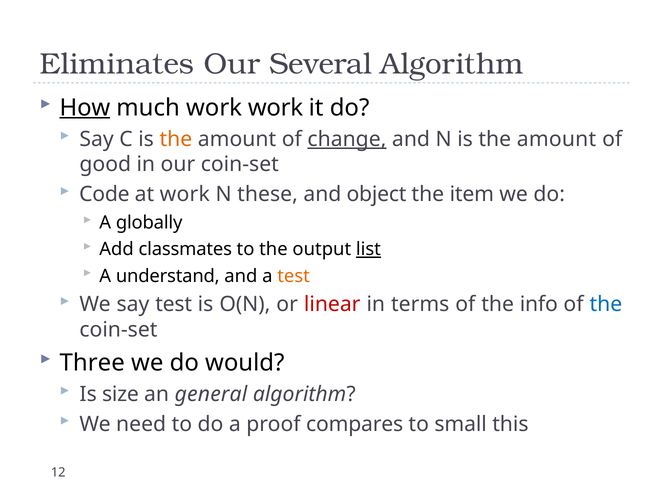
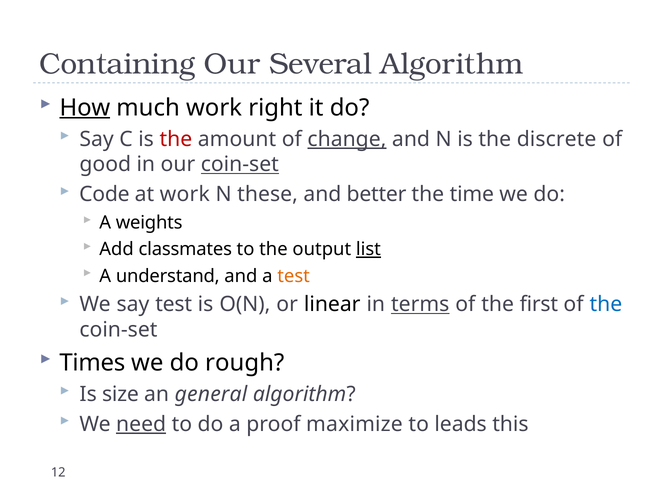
Eliminates: Eliminates -> Containing (117, 64)
work work: work -> right (275, 108)
the colour: orange -> red (176, 139)
N is the amount: amount -> discrete (557, 139)
coin-set underline: none -> present (240, 165)
object: object -> better (377, 195)
item: item -> time (472, 195)
globally: globally -> weights (149, 223)
linear colour: red -> black (332, 305)
terms underline: none -> present (420, 305)
info: info -> first (539, 305)
Three: Three -> Times (92, 363)
would: would -> rough (245, 363)
need underline: none -> present (141, 424)
compares: compares -> maximize (354, 424)
small: small -> leads (461, 424)
